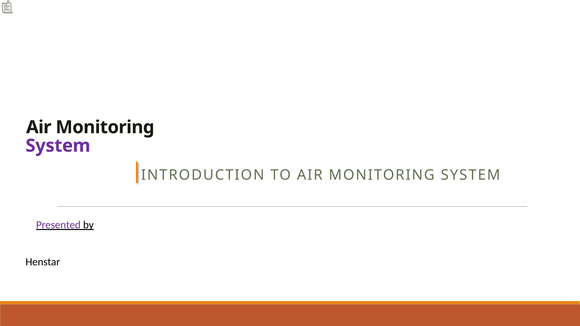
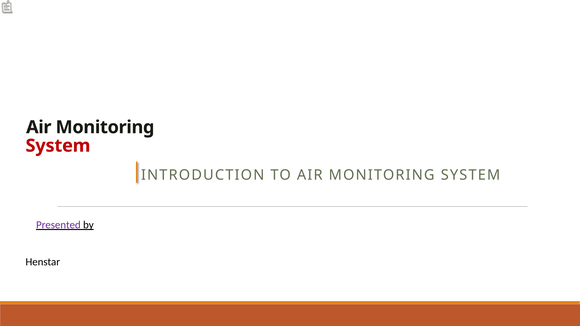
System colour: purple -> red (58, 146)
